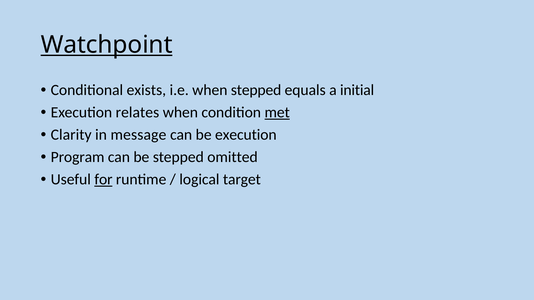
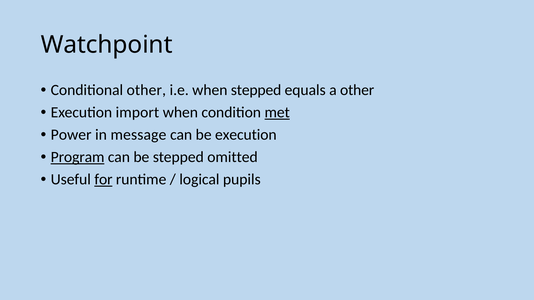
Watchpoint underline: present -> none (107, 45)
Conditional exists: exists -> other (146, 90)
a initial: initial -> other (357, 90)
relates: relates -> import (137, 113)
Clarity: Clarity -> Power (71, 135)
Program underline: none -> present (78, 157)
target: target -> pupils (242, 180)
